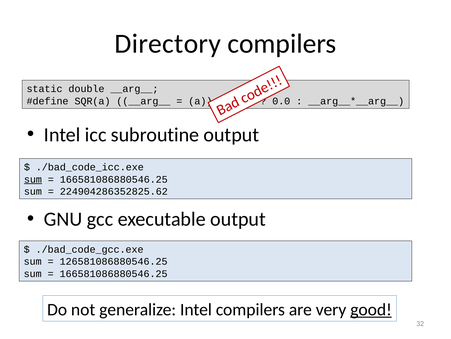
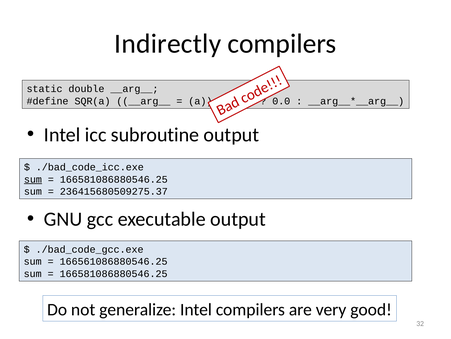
Directory: Directory -> Indirectly (168, 44)
224904286352825.62: 224904286352825.62 -> 236415680509275.37 (114, 191)
126581086880546.25: 126581086880546.25 -> 166561086880546.25 (114, 261)
good underline: present -> none (371, 309)
